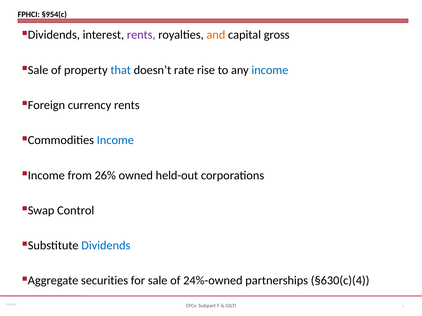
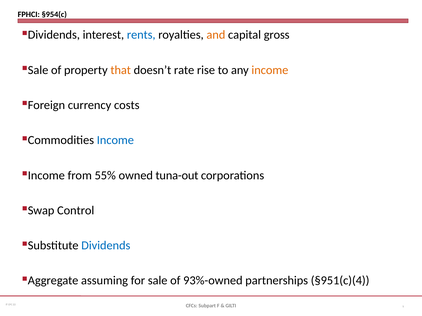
rents colour: purple -> blue (141, 35)
that colour: blue -> orange (121, 70)
income colour: blue -> orange (270, 70)
currency rents: rents -> costs (127, 105)
26%: 26% -> 55% (105, 176)
held-out: held-out -> tuna-out (177, 176)
securities: securities -> assuming (105, 281)
24%-owned: 24%-owned -> 93%-owned (213, 281)
§630(c)(4: §630(c)(4 -> §951(c)(4 (340, 281)
